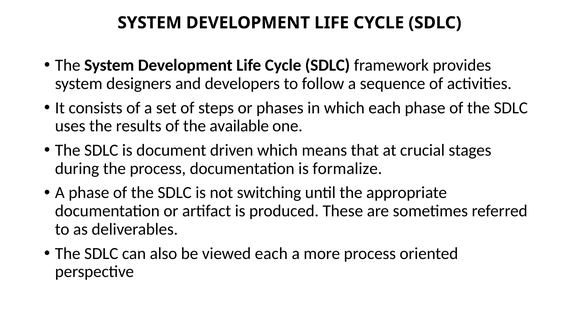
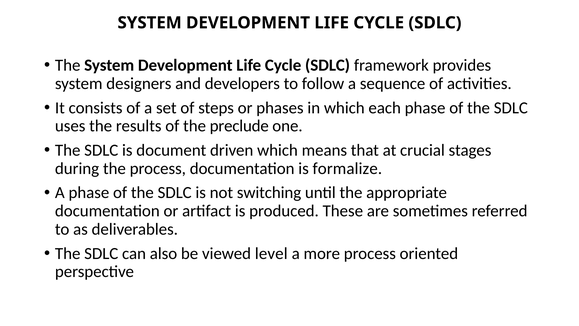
available: available -> preclude (239, 126)
viewed each: each -> level (271, 253)
